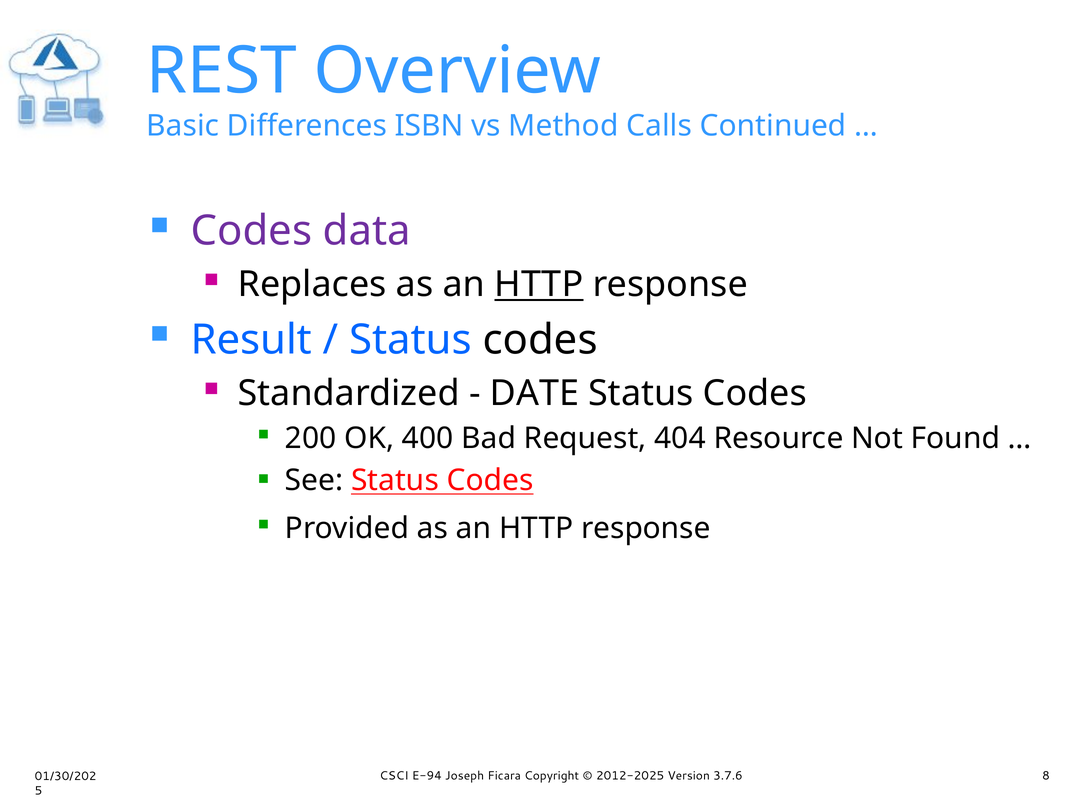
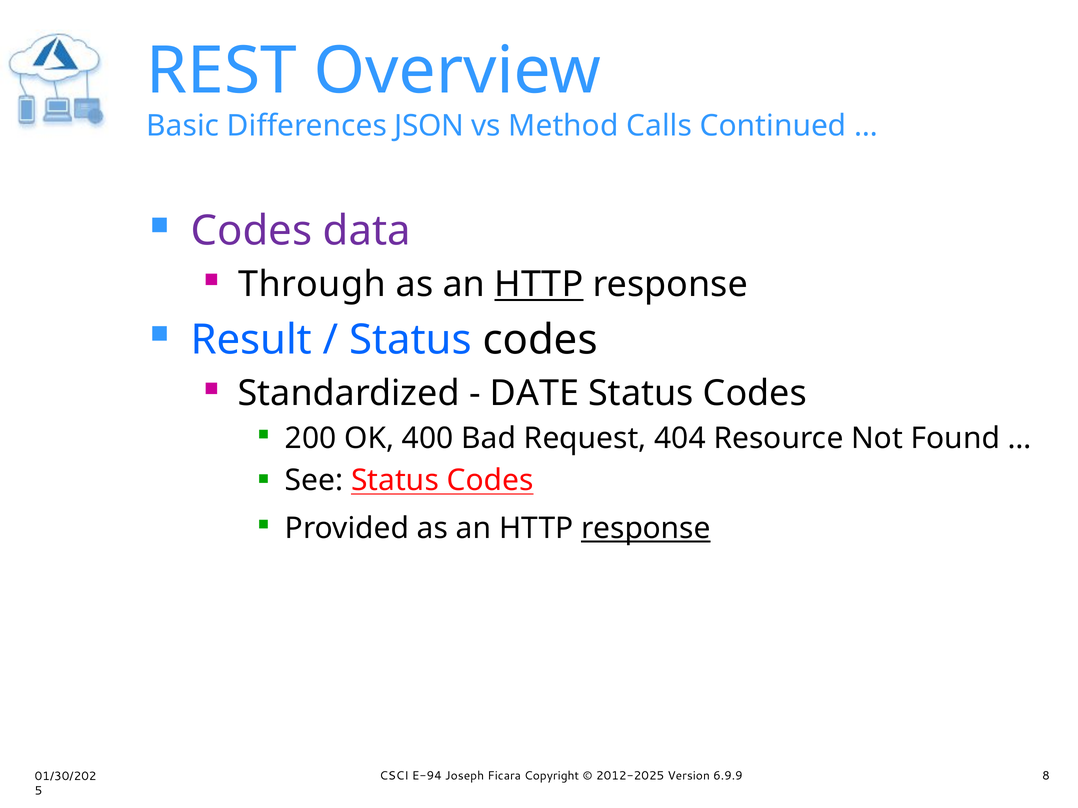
ISBN: ISBN -> JSON (429, 126)
Replaces: Replaces -> Through (312, 285)
response underline: none -> present (646, 529)
3.7.6: 3.7.6 -> 6.9.9 (728, 776)
